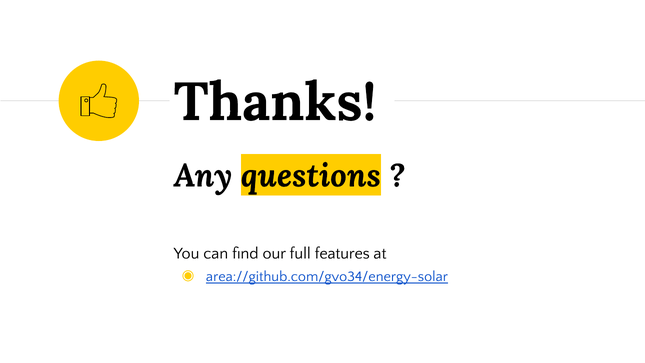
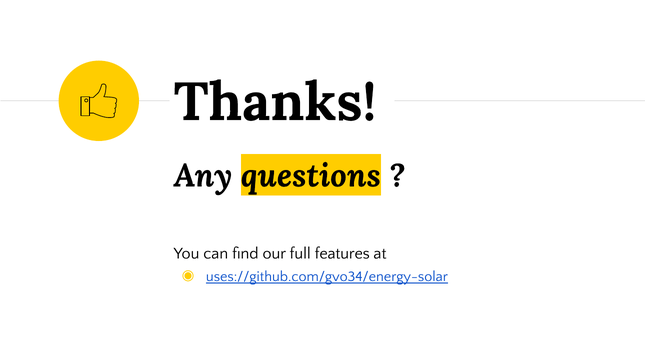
area://github.com/gvo34/energy-solar: area://github.com/gvo34/energy-solar -> uses://github.com/gvo34/energy-solar (327, 277)
